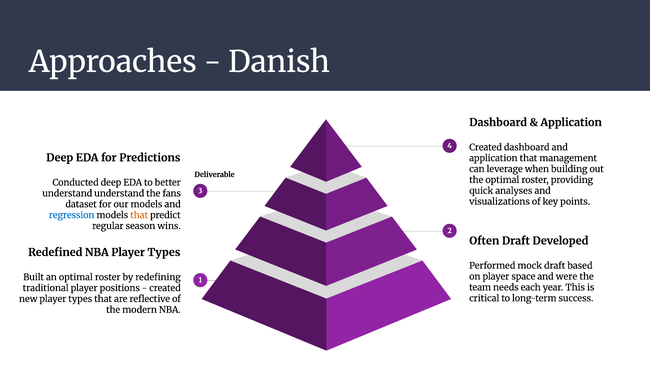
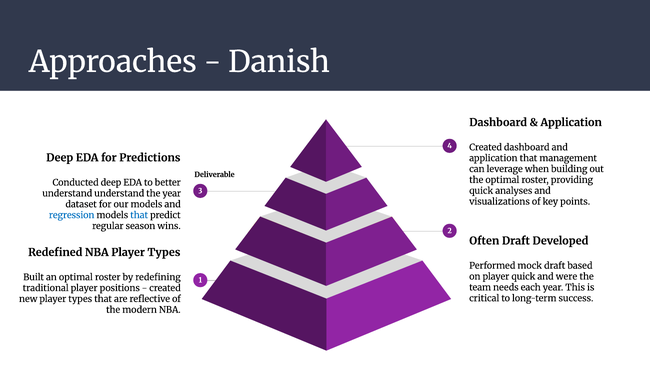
the fans: fans -> year (172, 193)
that colour: orange -> blue (139, 215)
player space: space -> quick (523, 276)
